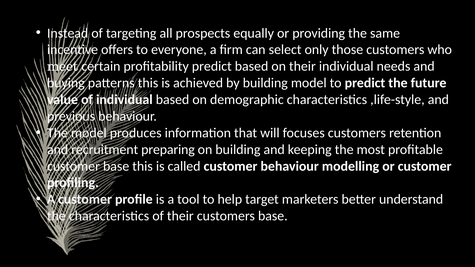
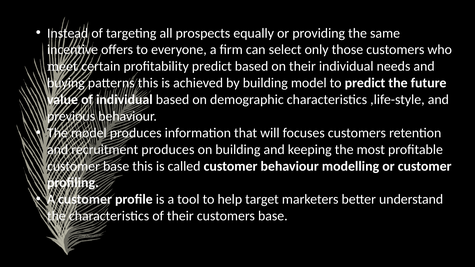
recruitment preparing: preparing -> produces (168, 150)
